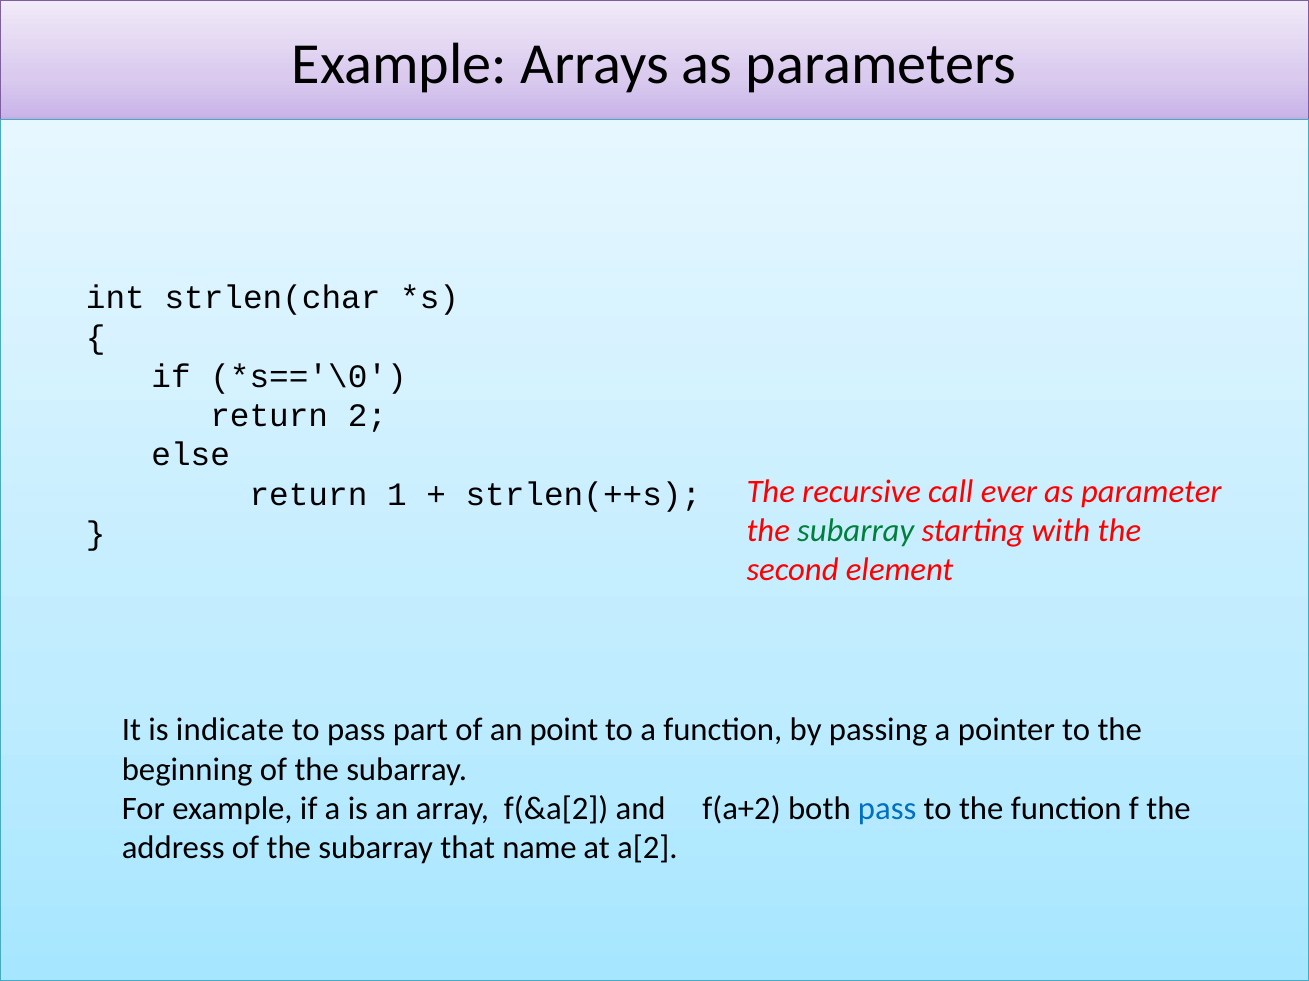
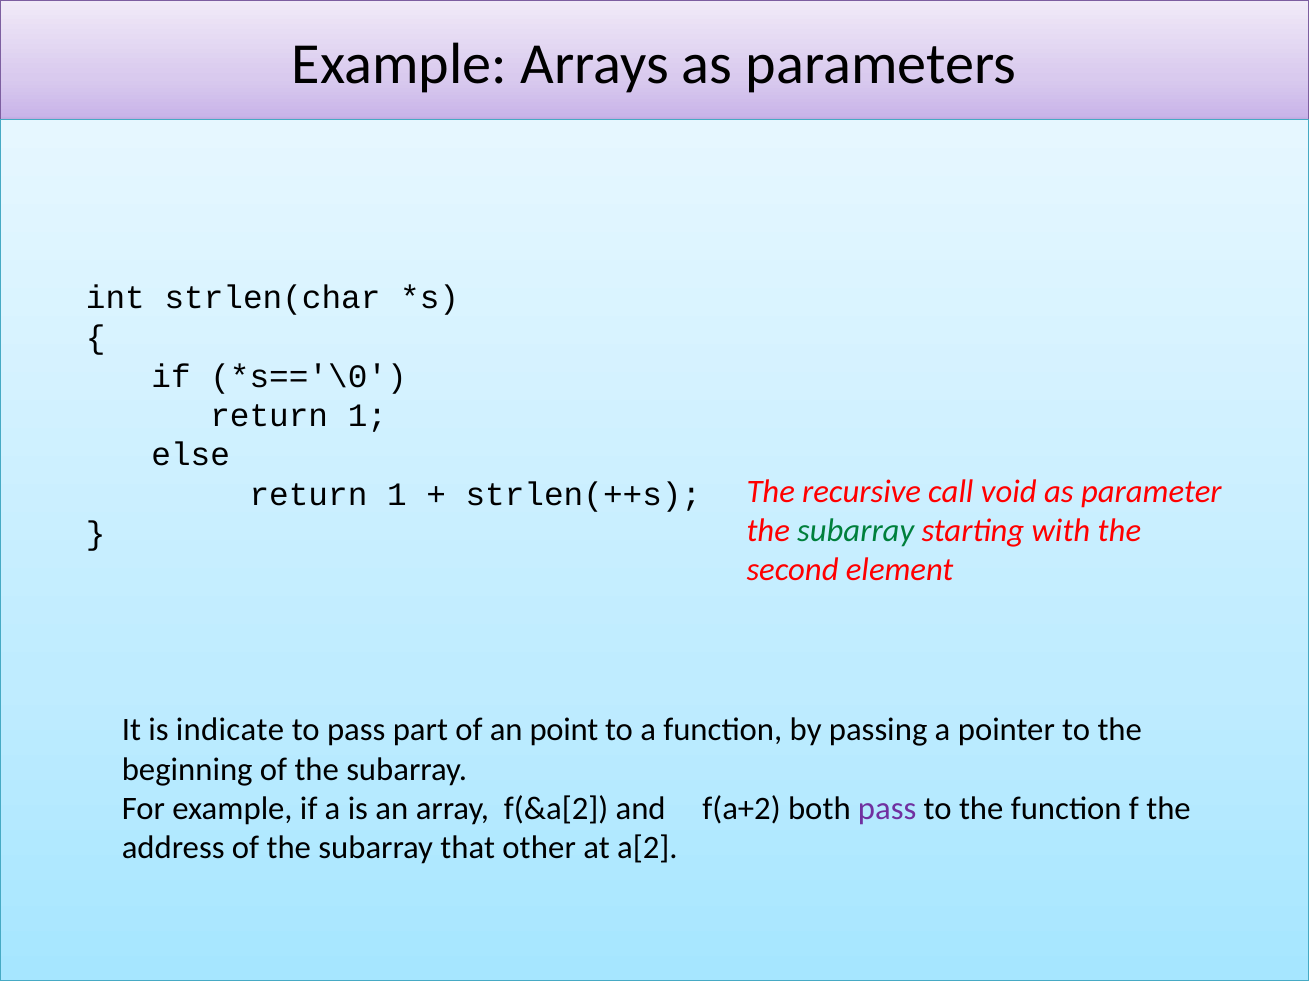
2: 2 -> 1 (367, 416)
ever: ever -> void (1009, 492)
pass colour: blue -> purple (887, 809)
name: name -> other (539, 848)
